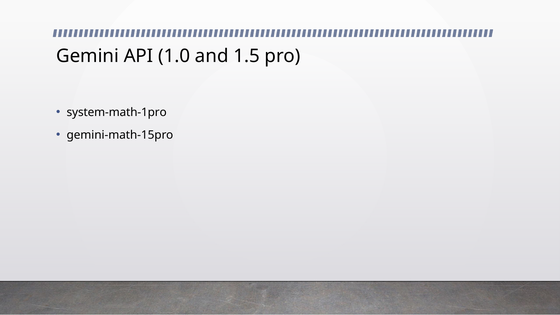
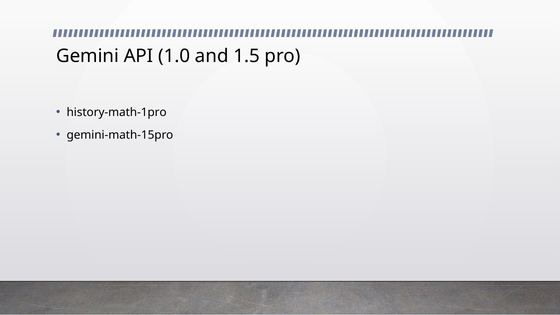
system-math-1pro: system-math-1pro -> history-math-1pro (117, 112)
